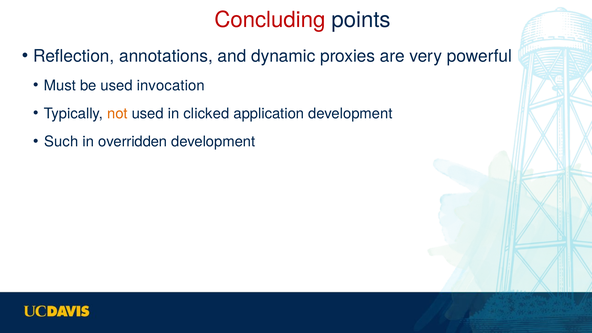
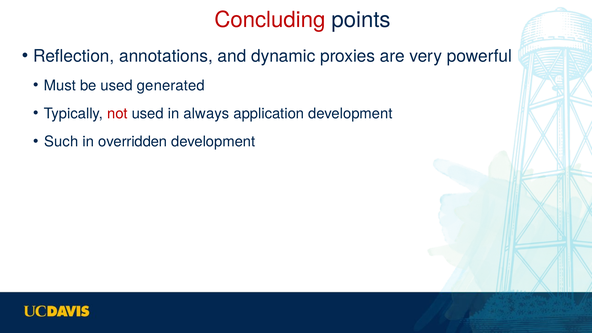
invocation: invocation -> generated (171, 85)
not colour: orange -> red (117, 114)
clicked: clicked -> always (206, 114)
